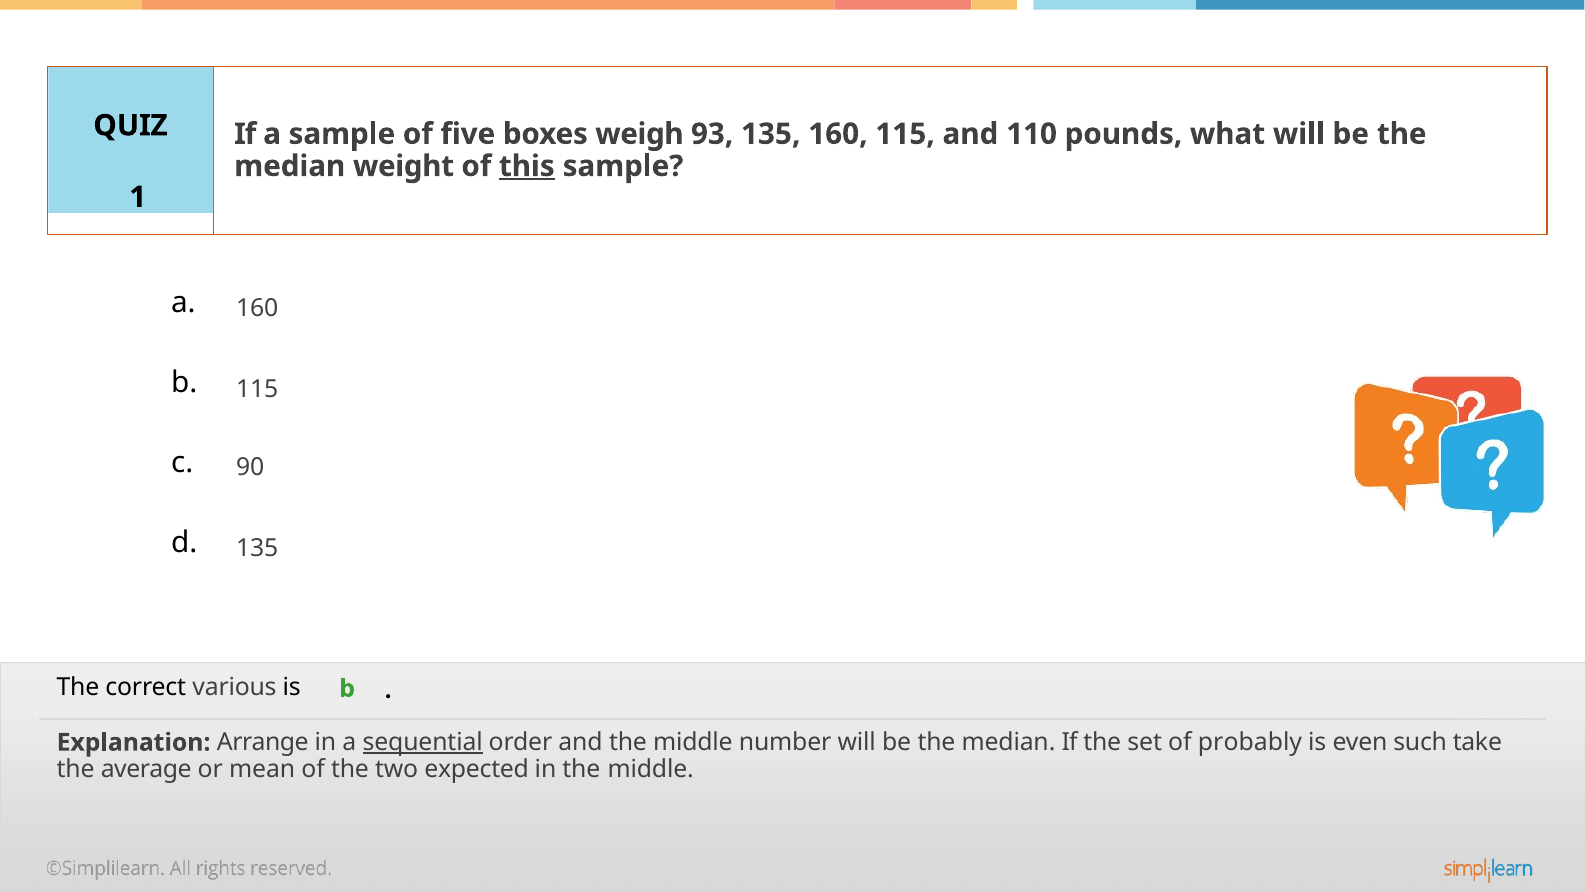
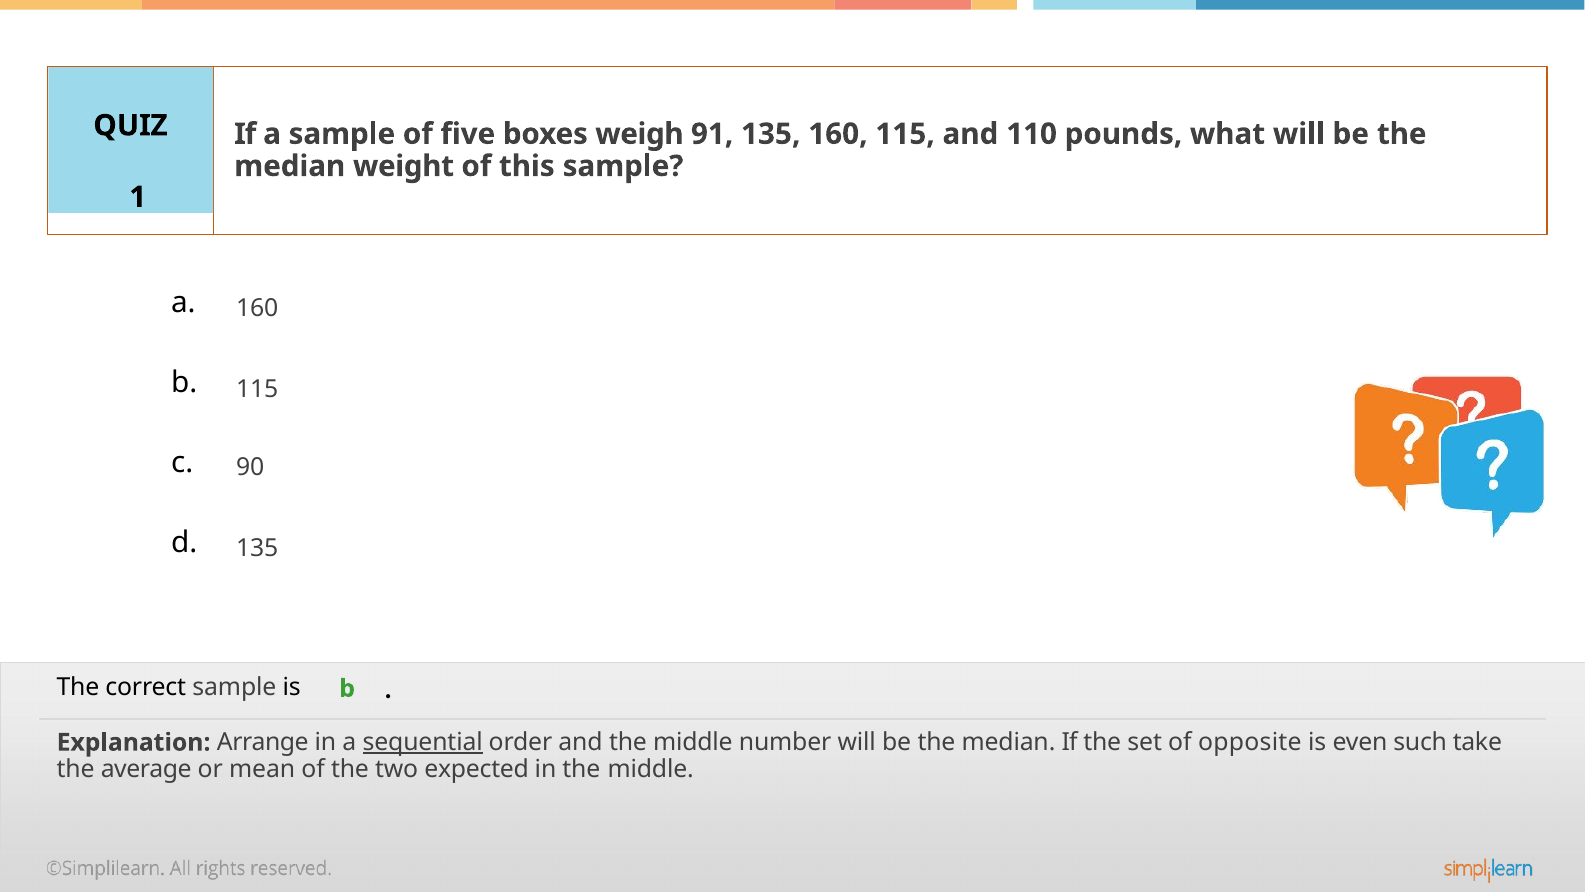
93: 93 -> 91 (712, 134)
this underline: present -> none (527, 166)
correct various: various -> sample (234, 687)
probably: probably -> opposite (1250, 742)
